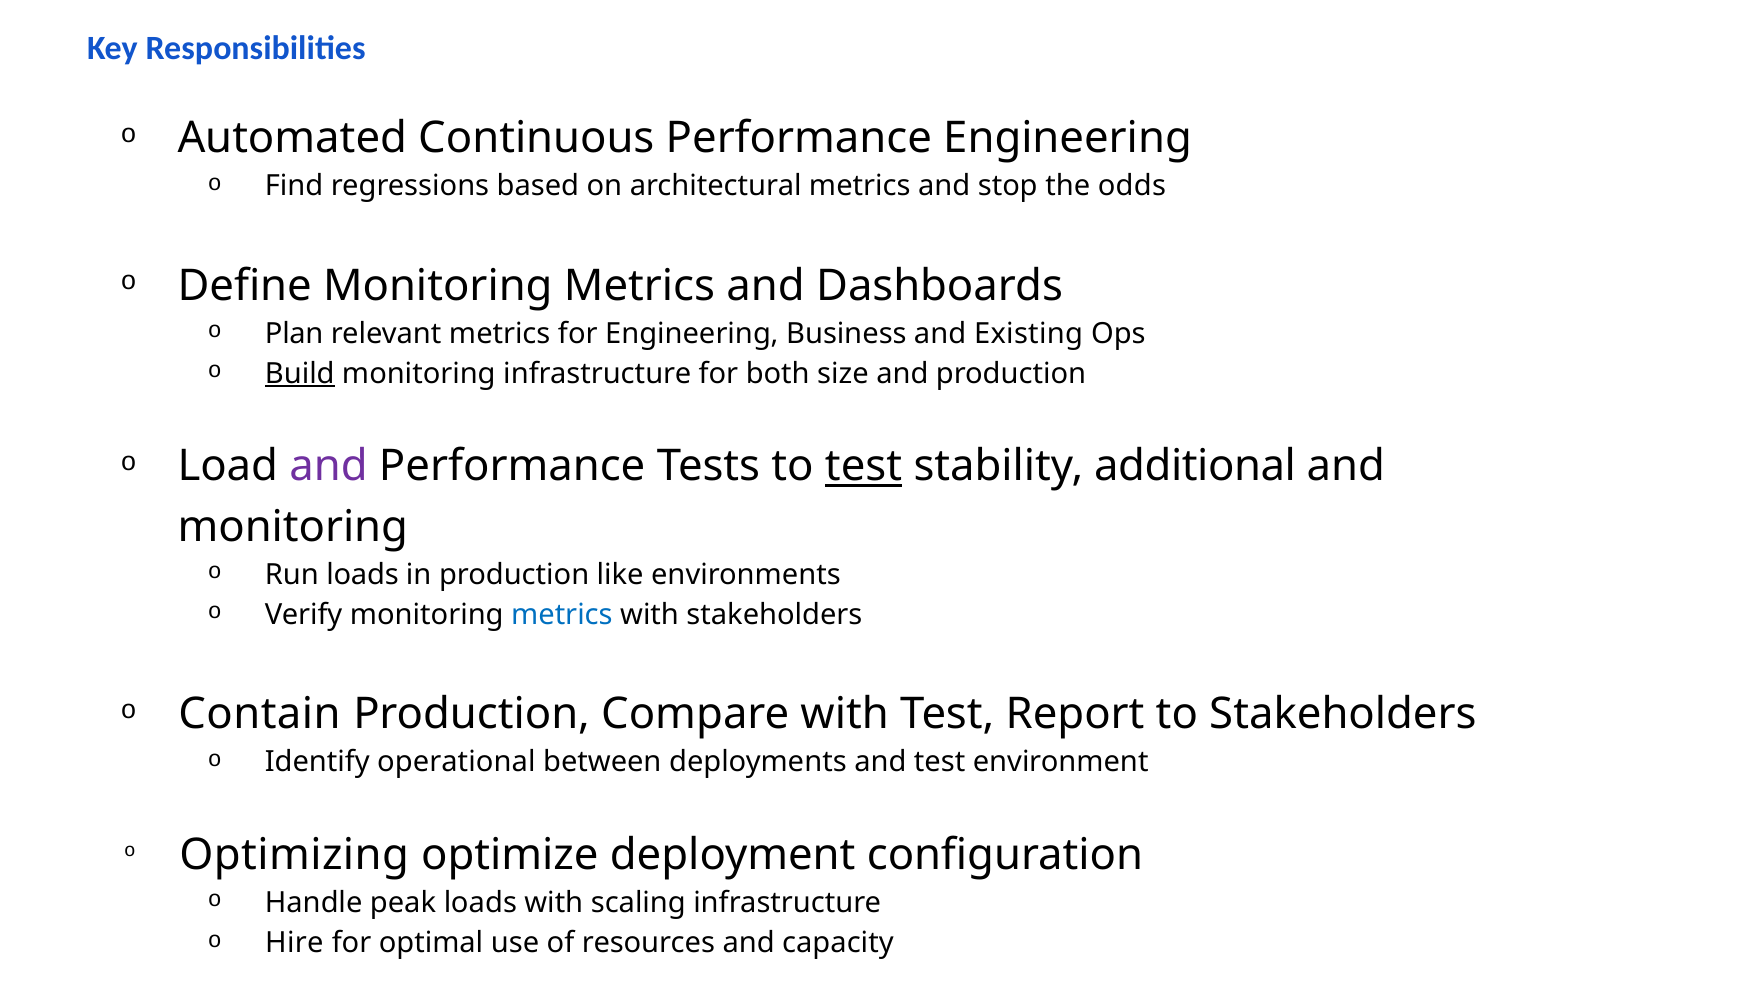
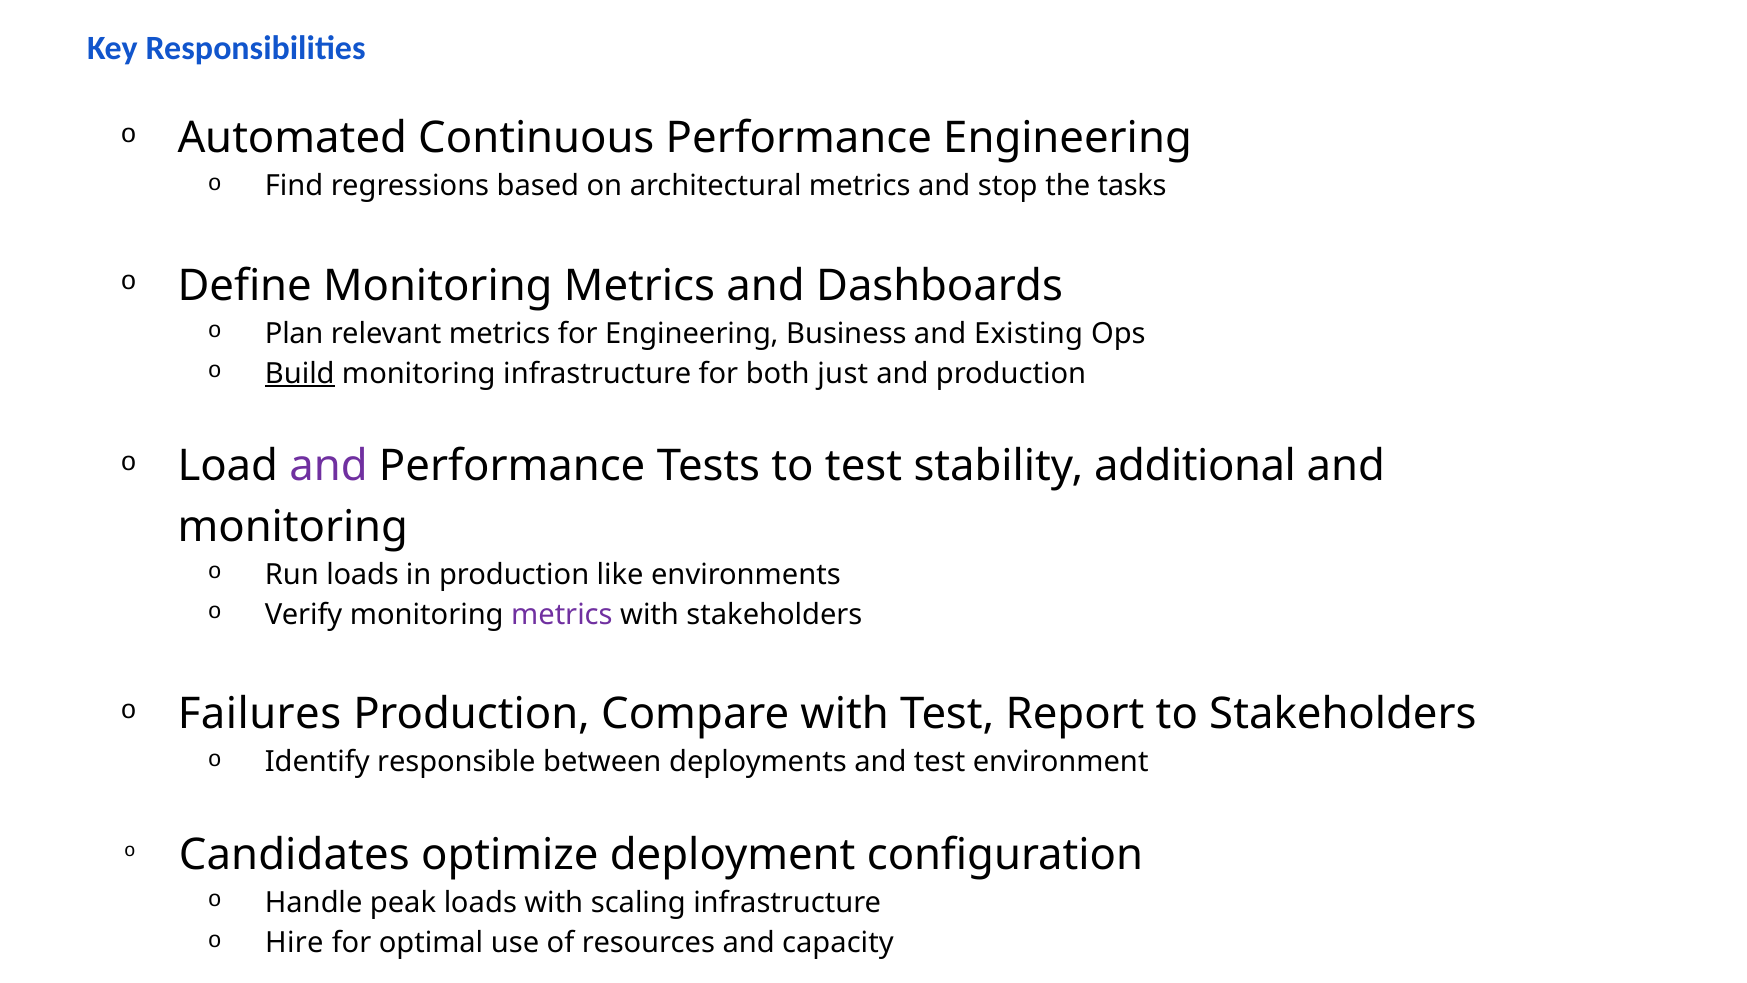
odds: odds -> tasks (1132, 186)
size: size -> just (843, 374)
test underline: present -> none (864, 466)
metrics colour: blue -> purple (562, 615)
Contain: Contain -> Failures (260, 714)
operational: operational -> responsible (456, 762)
Optimizing: Optimizing -> Candidates (294, 855)
